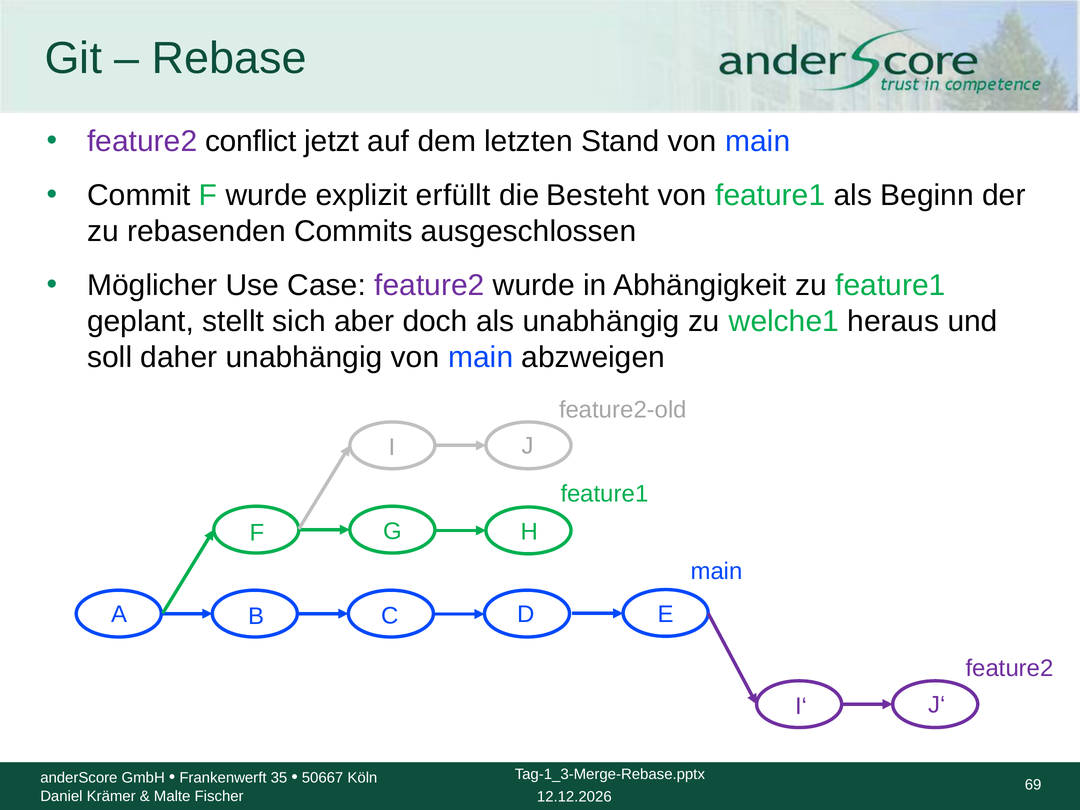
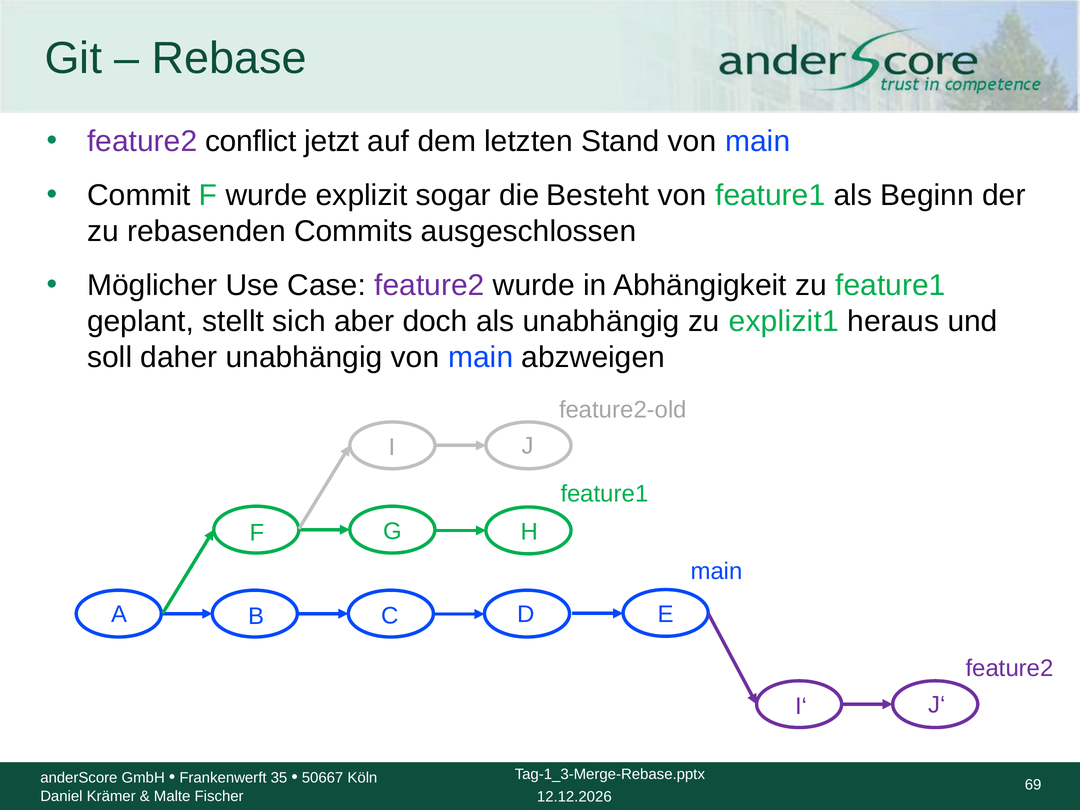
erfüllt: erfüllt -> sogar (453, 195)
welche1: welche1 -> explizit1 (784, 321)
